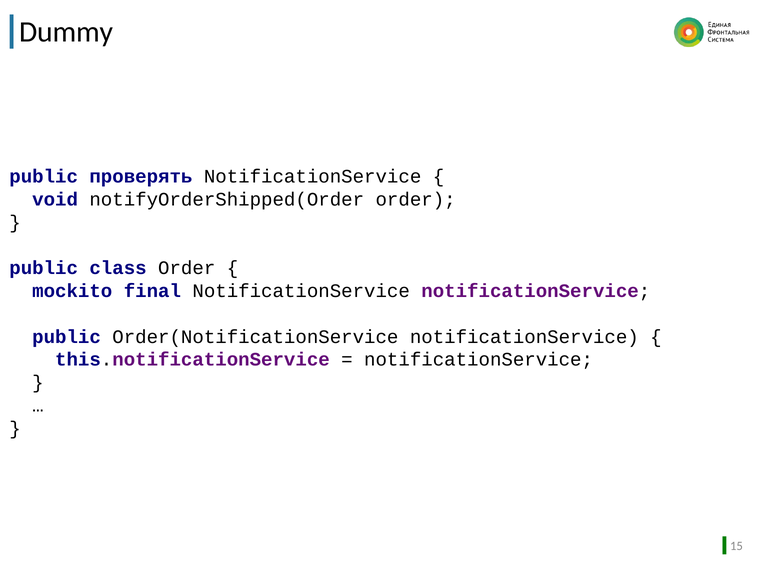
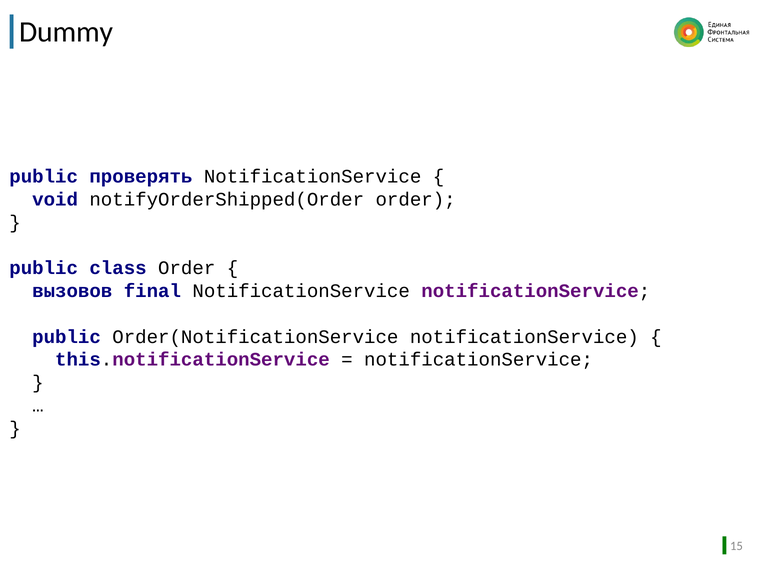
mockito: mockito -> вызовов (72, 291)
